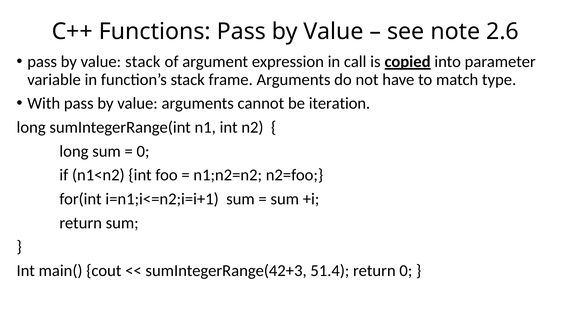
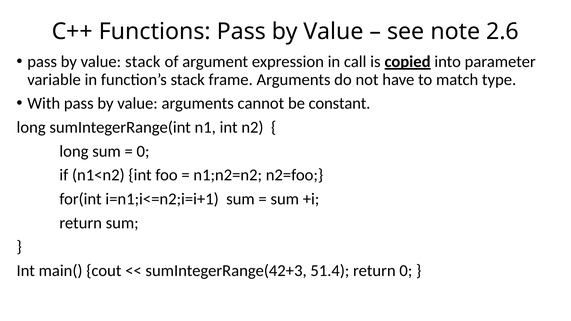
iteration: iteration -> constant (340, 104)
